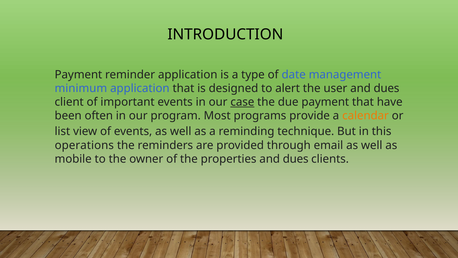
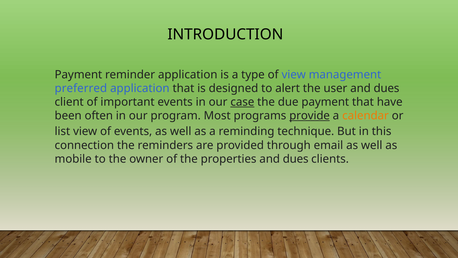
of date: date -> view (294, 74)
minimum: minimum -> preferred (81, 88)
provide underline: none -> present (310, 116)
operations: operations -> connection (84, 145)
